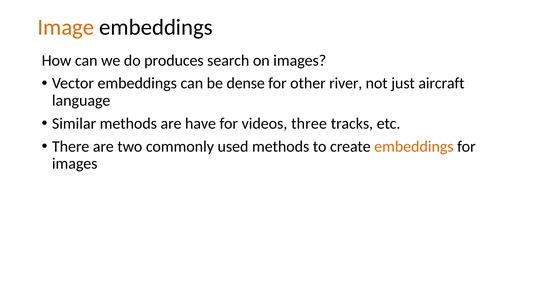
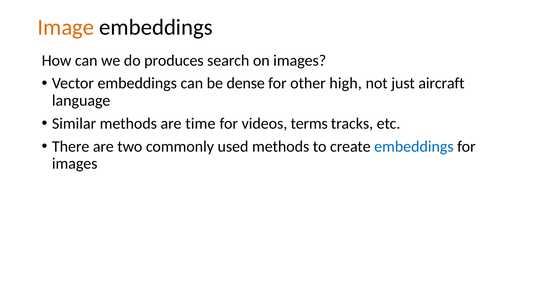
river: river -> high (346, 83)
have: have -> time (200, 123)
three: three -> terms (309, 123)
embeddings colour: orange -> blue (414, 146)
